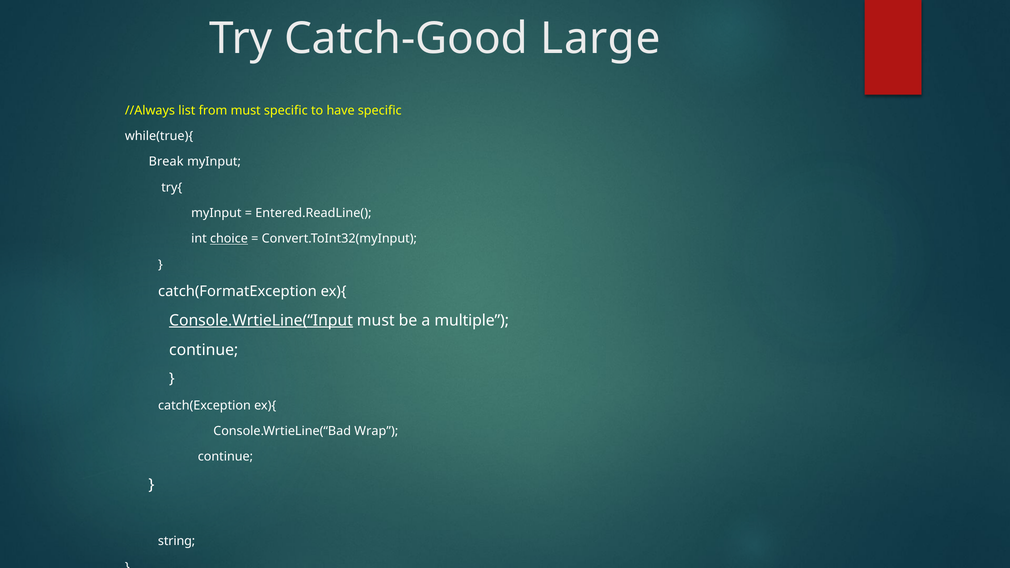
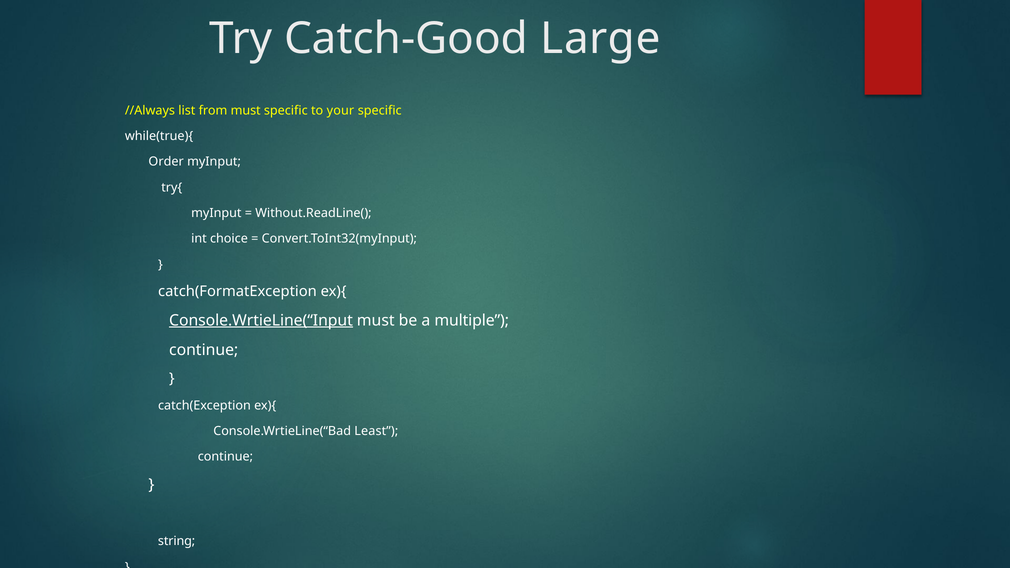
have: have -> your (340, 110)
Break: Break -> Order (166, 162)
Entered.ReadLine(: Entered.ReadLine( -> Without.ReadLine( (313, 213)
choice underline: present -> none (229, 239)
Wrap: Wrap -> Least (376, 431)
